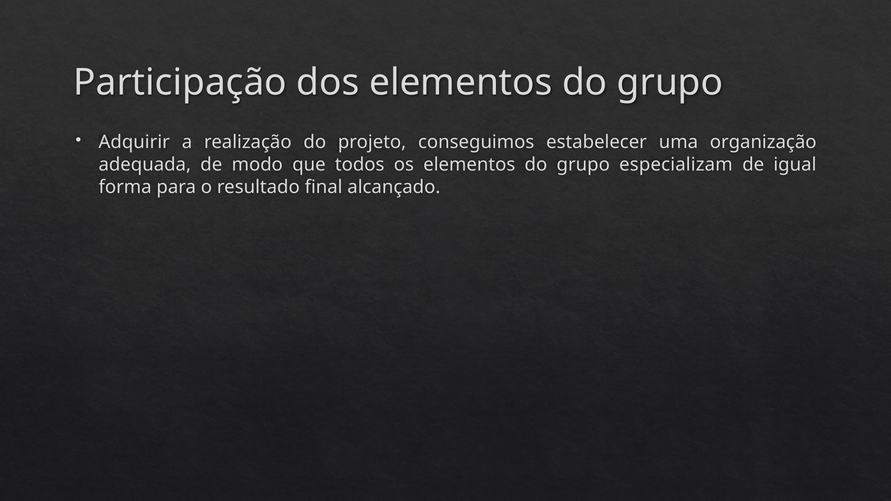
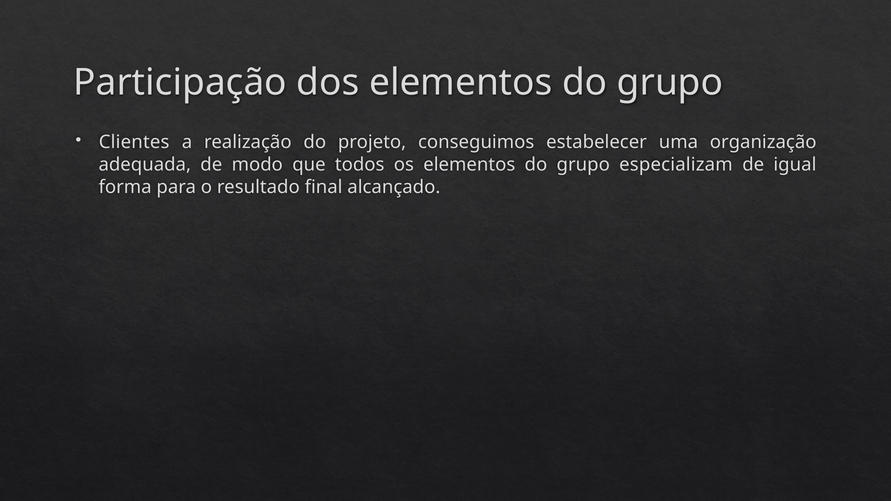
Adquirir: Adquirir -> Clientes (134, 142)
